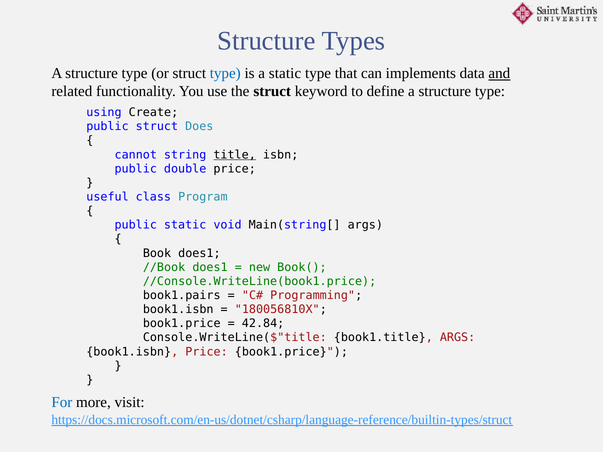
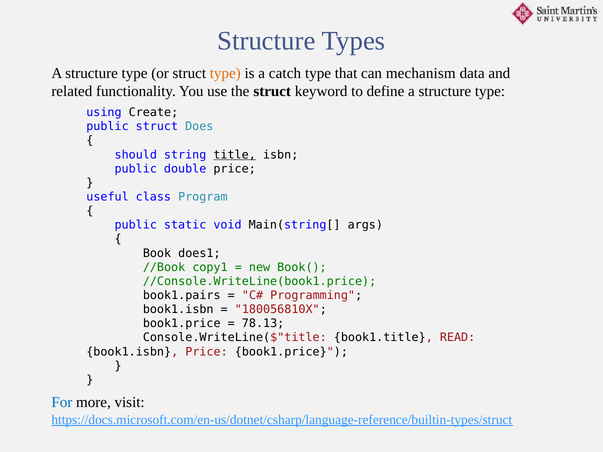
type colour: blue -> orange (225, 73)
a static: static -> catch (285, 73)
implements: implements -> mechanism (421, 73)
and underline: present -> none (499, 73)
cannot: cannot -> should (136, 155)
//Book does1: does1 -> copy1 (210, 267)
42.84: 42.84 -> 78.13 (263, 324)
book1.title ARGS: ARGS -> READ (458, 338)
